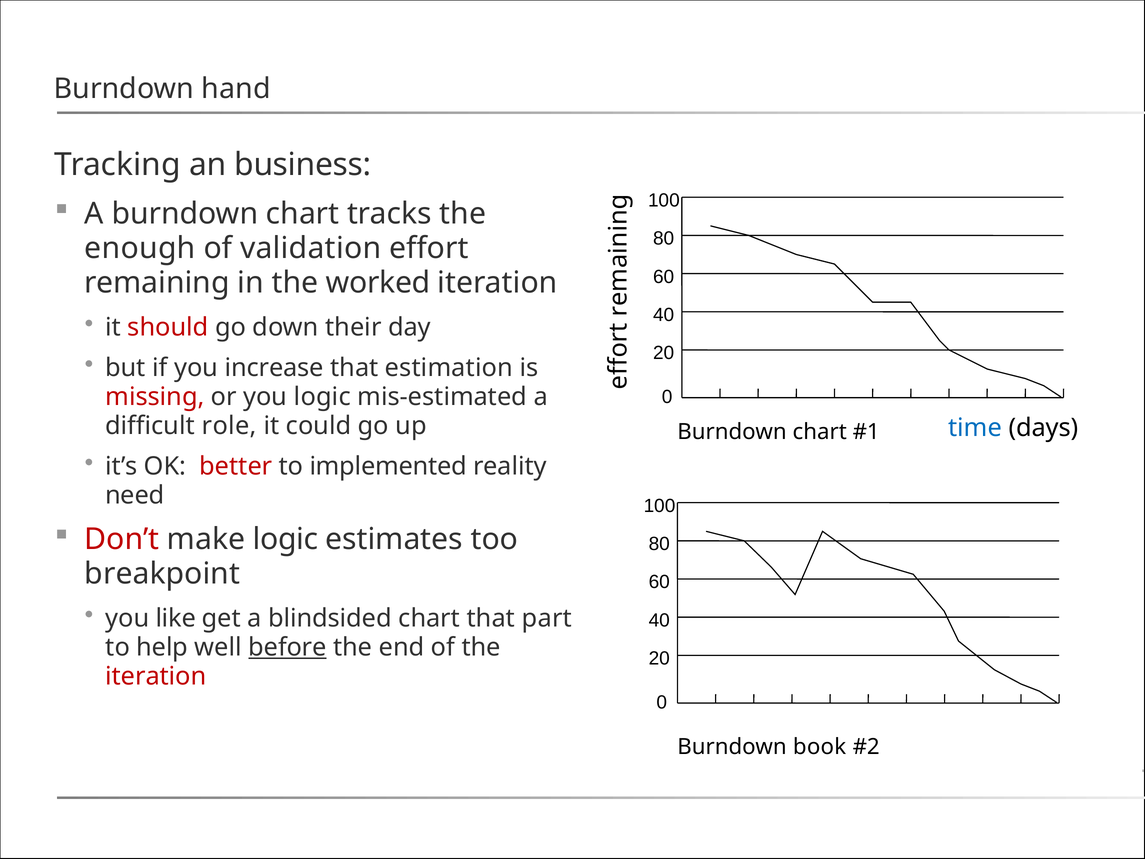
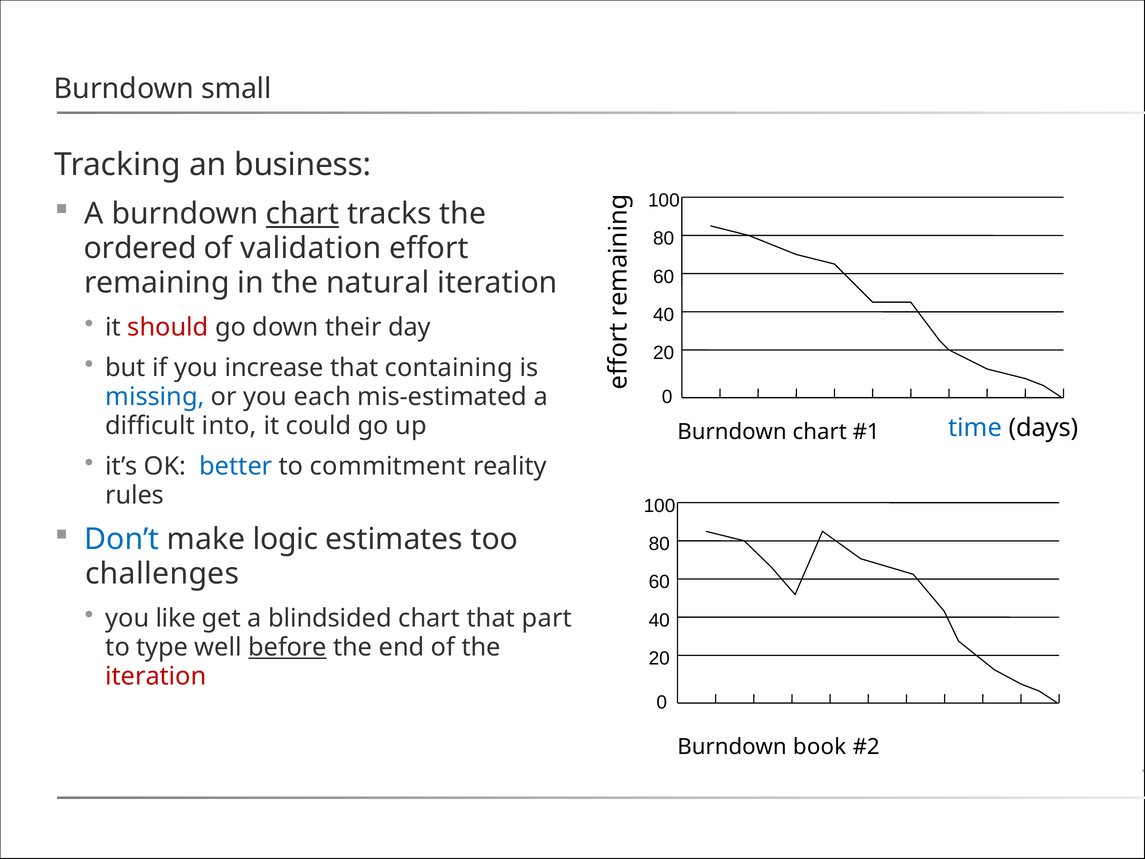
hand: hand -> small (236, 89)
chart underline: none -> present (303, 214)
enough: enough -> ordered (140, 248)
worked: worked -> natural (378, 283)
estimation: estimation -> containing (449, 368)
missing colour: red -> blue (155, 397)
you logic: logic -> each (322, 397)
role: role -> into (229, 426)
better colour: red -> blue (236, 466)
implemented: implemented -> commitment (388, 466)
need: need -> rules (135, 495)
Don’t colour: red -> blue (122, 539)
breakpoint: breakpoint -> challenges (162, 574)
help: help -> type (162, 647)
